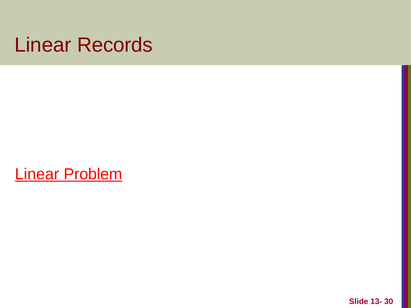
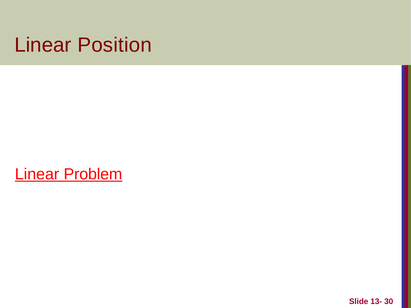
Records: Records -> Position (115, 45)
